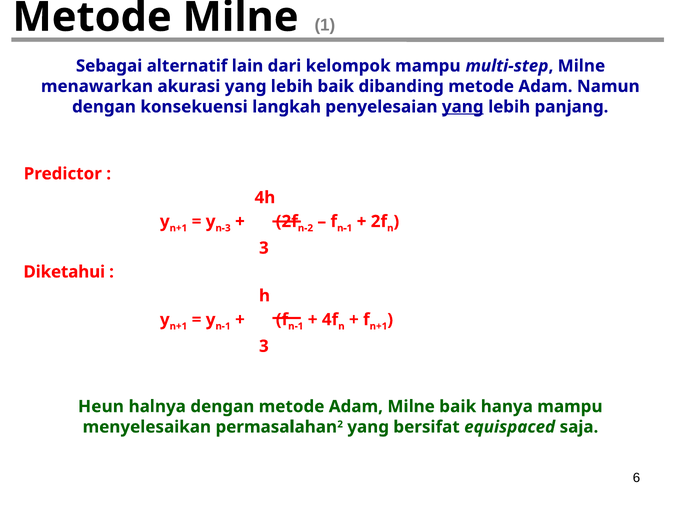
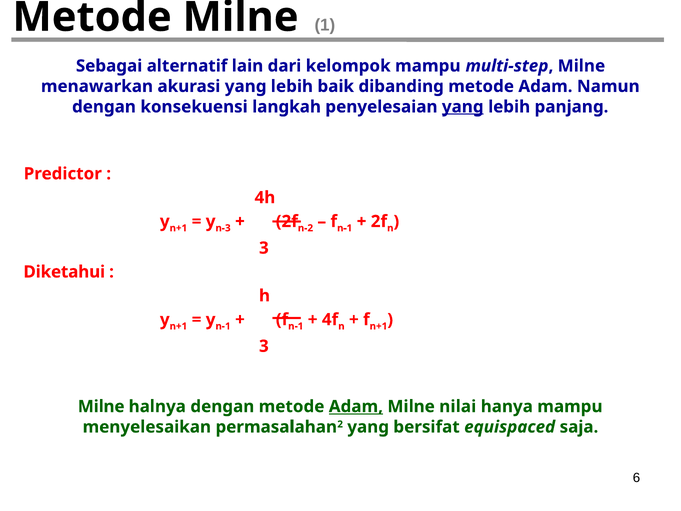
Heun: Heun -> Milne (101, 406)
Adam underline: none -> present (356, 406)
Milne baik: baik -> nilai (458, 406)
